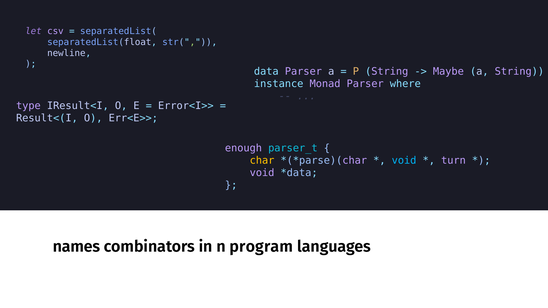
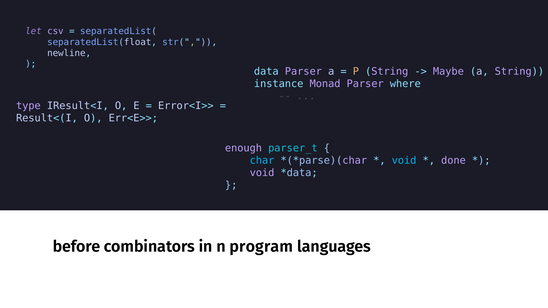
char colour: yellow -> light blue (262, 161)
turn: turn -> done (453, 161)
names: names -> before (77, 247)
